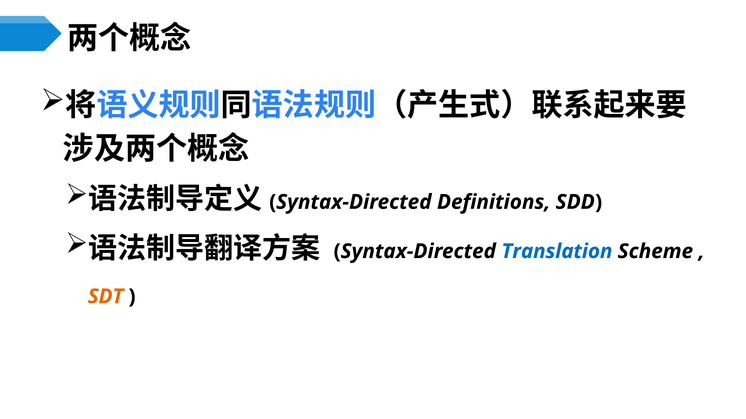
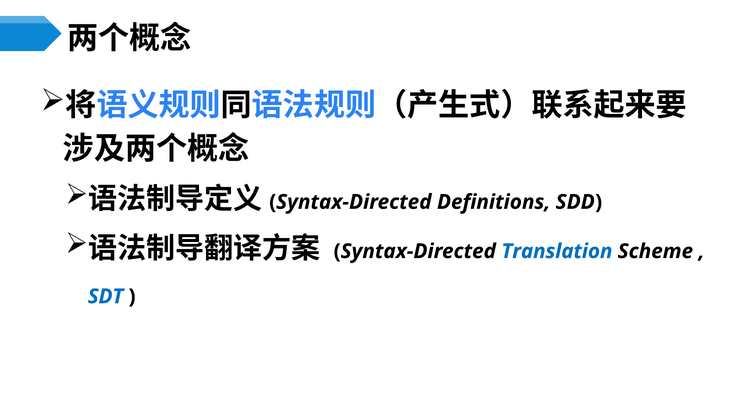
SDT colour: orange -> blue (106, 297)
